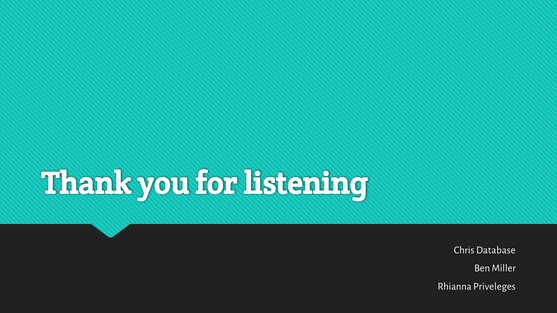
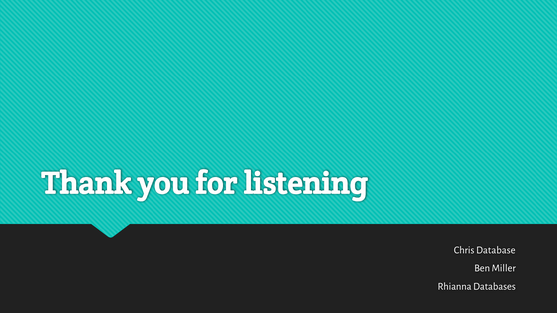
Priveleges: Priveleges -> Databases (494, 287)
